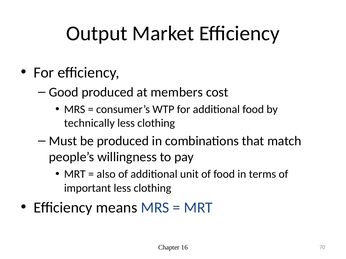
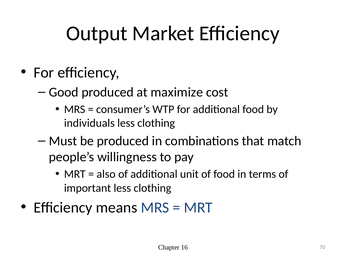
members: members -> maximize (177, 92)
technically: technically -> individuals (89, 123)
